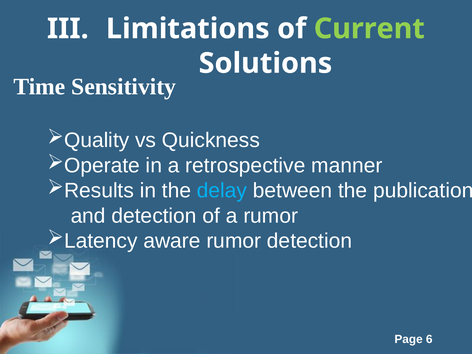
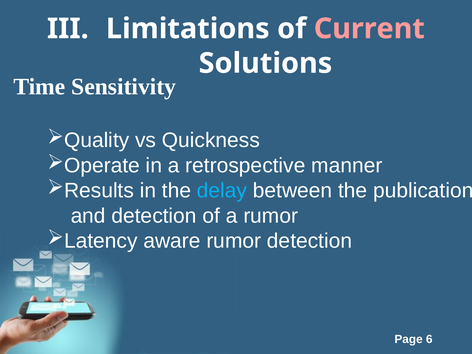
Current colour: light green -> pink (369, 29)
